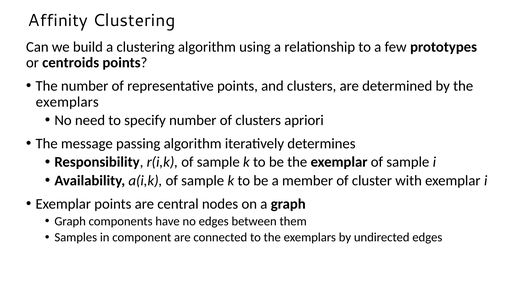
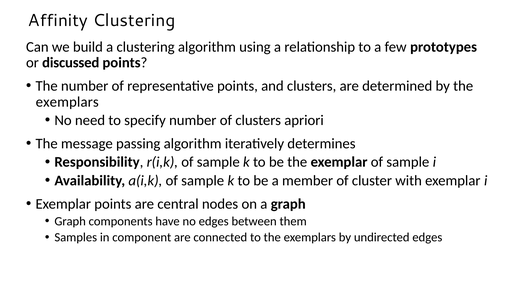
centroids: centroids -> discussed (71, 63)
